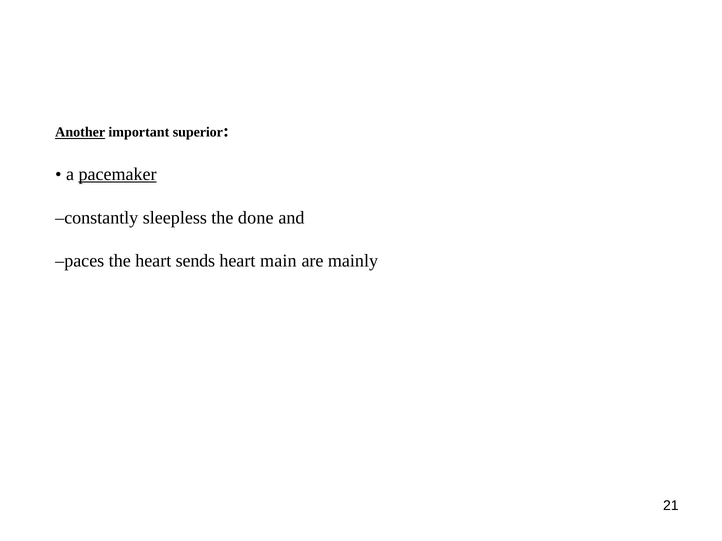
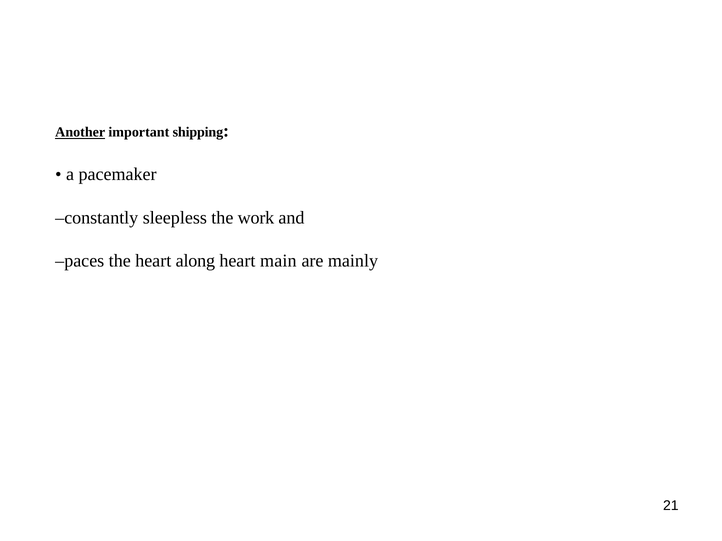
superior: superior -> shipping (198, 132)
pacemaker underline: present -> none (118, 174)
done: done -> work (256, 218)
sends: sends -> along (195, 261)
